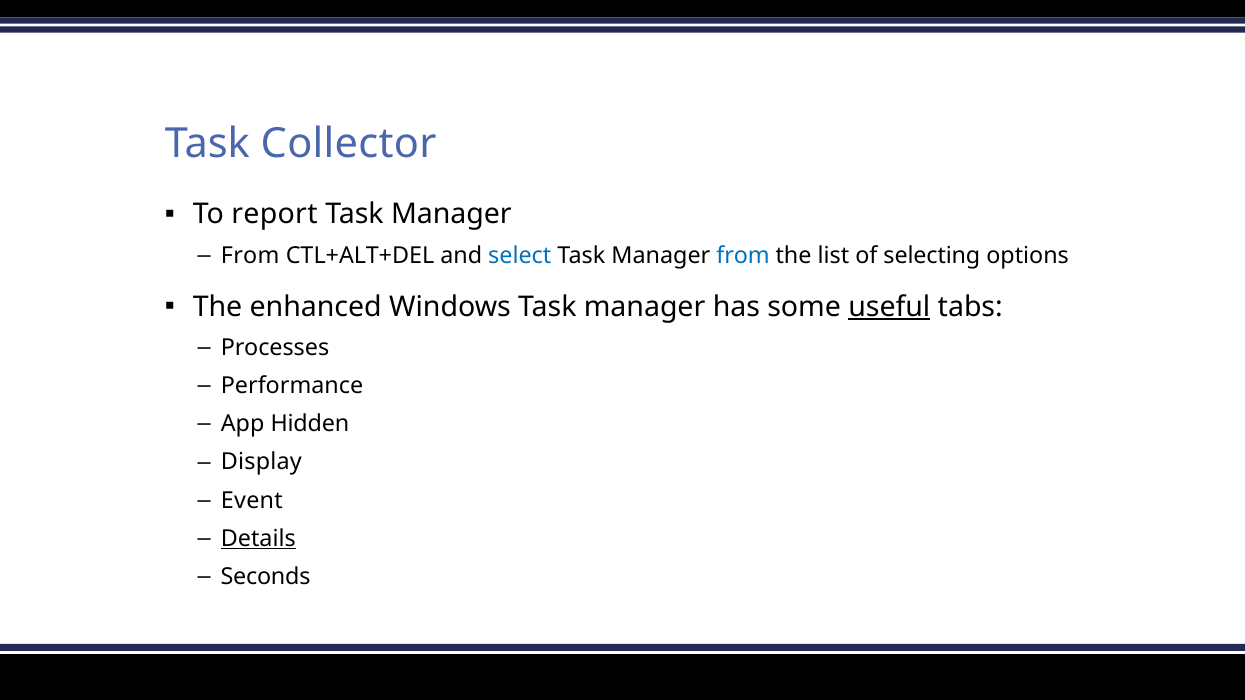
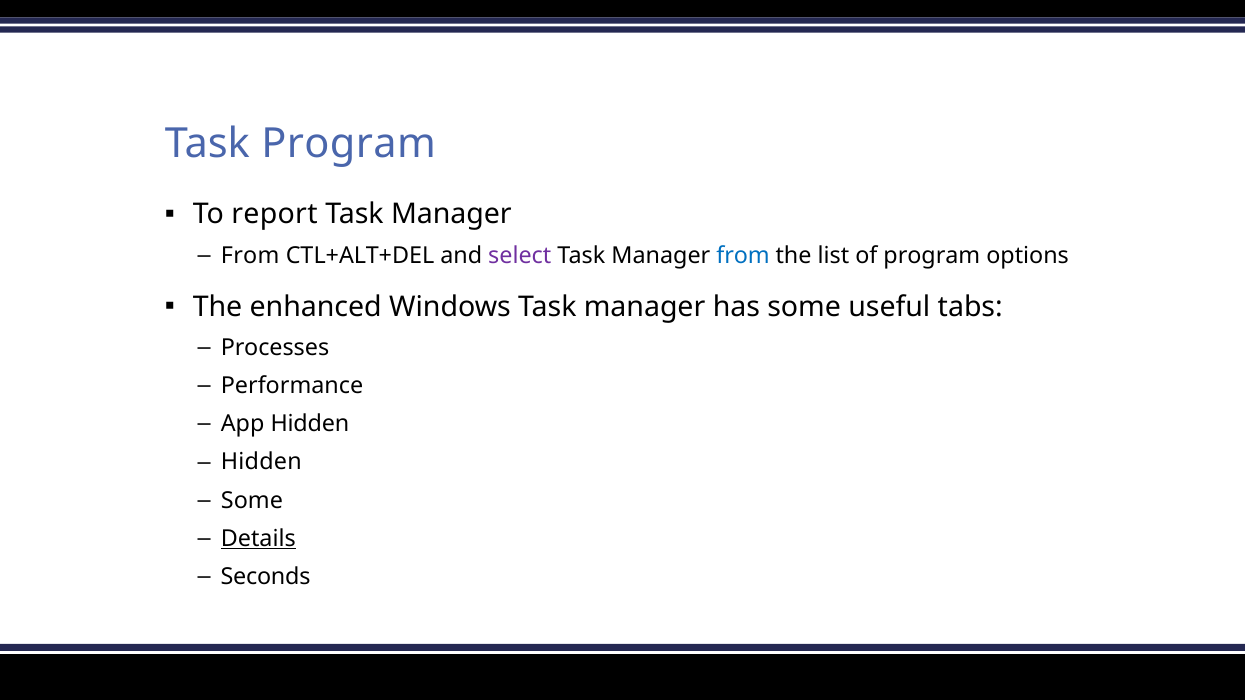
Task Collector: Collector -> Program (349, 144)
select colour: blue -> purple (520, 256)
of selecting: selecting -> program (932, 256)
useful underline: present -> none (889, 307)
Display: Display -> Hidden (261, 463)
Event: Event -> Some (252, 501)
